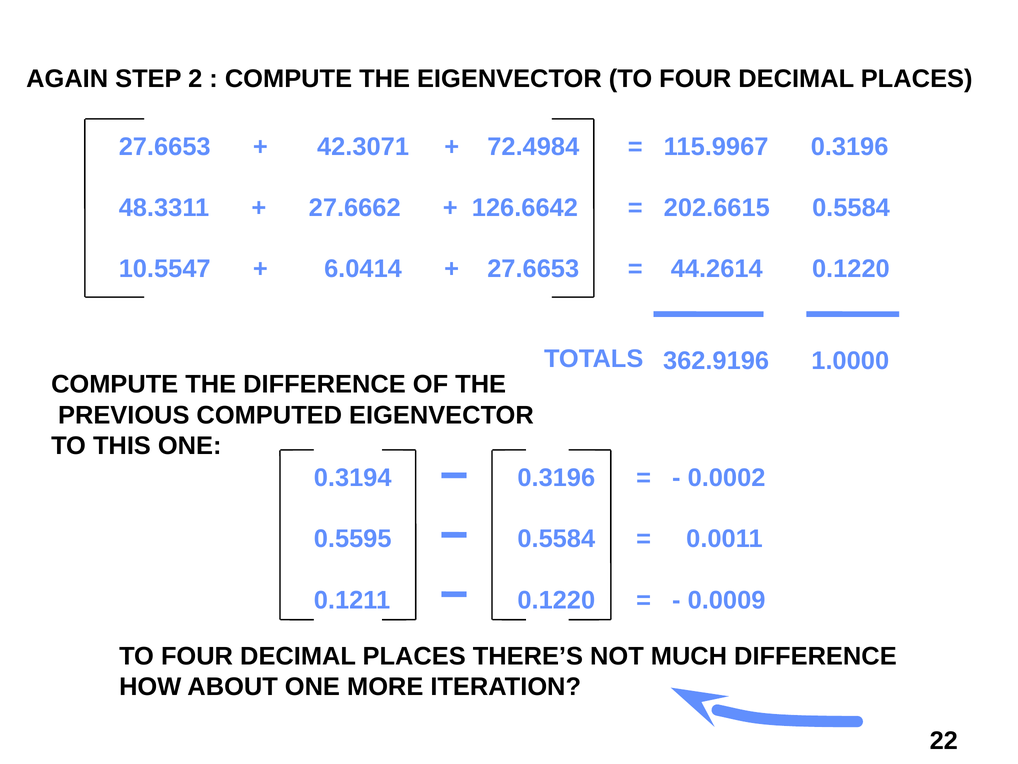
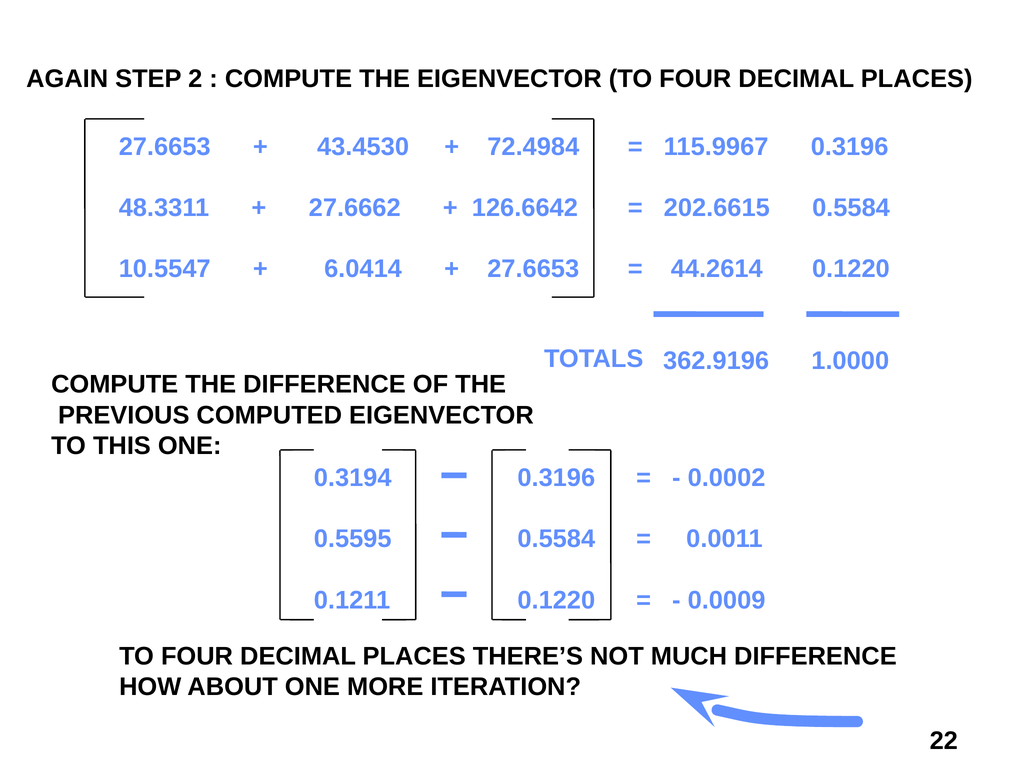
42.3071: 42.3071 -> 43.4530 (363, 147)
